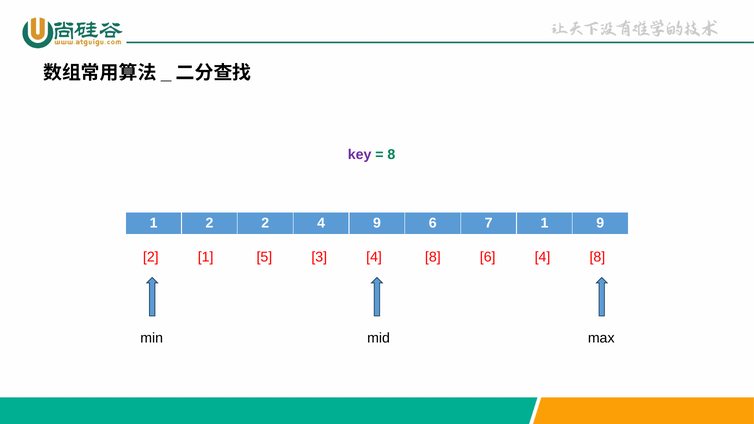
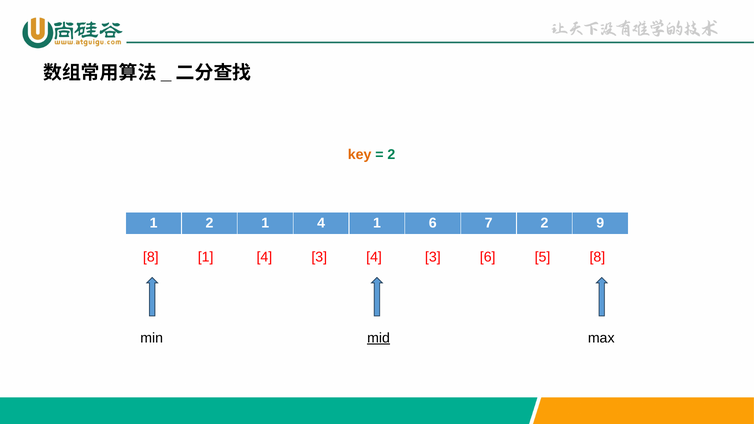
key colour: purple -> orange (360, 155)
8: 8 -> 2 (391, 155)
2 2: 2 -> 1 (265, 223)
4 9: 9 -> 1 (377, 223)
7 1: 1 -> 2 (544, 223)
2: 2 -> 8 (151, 257)
5: 5 -> 4 (264, 257)
3 4 8: 8 -> 3 (433, 257)
6 4: 4 -> 5 (543, 257)
mid underline: none -> present (379, 338)
